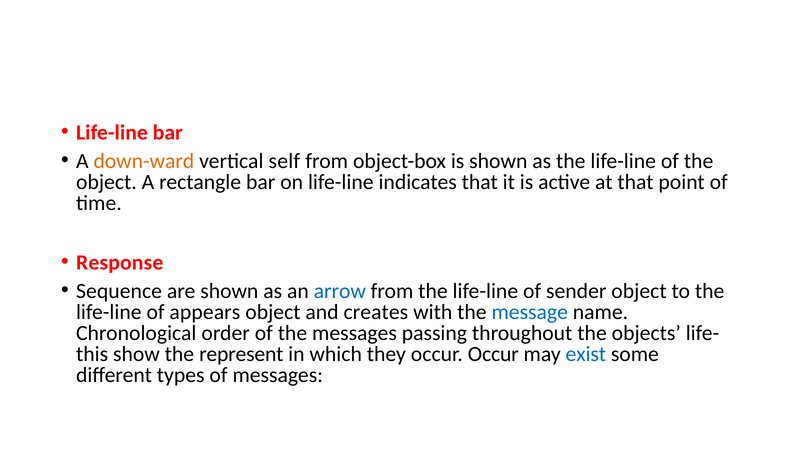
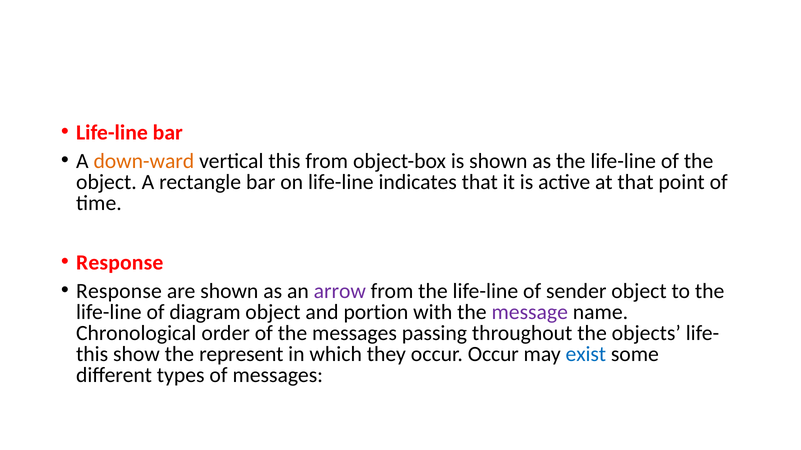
vertical self: self -> this (284, 161)
Sequence: Sequence -> Response (119, 291)
arrow colour: blue -> purple (340, 291)
appears: appears -> diagram (205, 312)
creates: creates -> portion (376, 312)
message colour: blue -> purple (530, 312)
